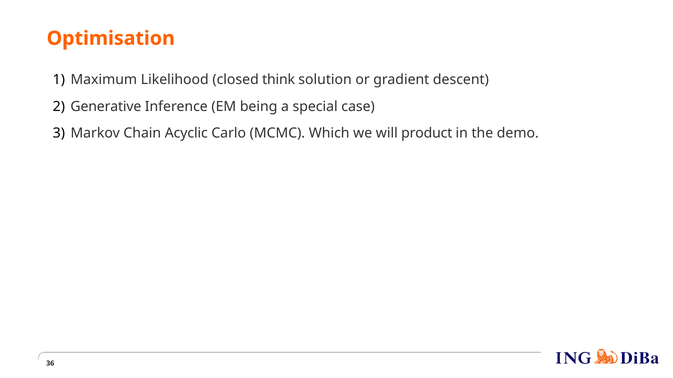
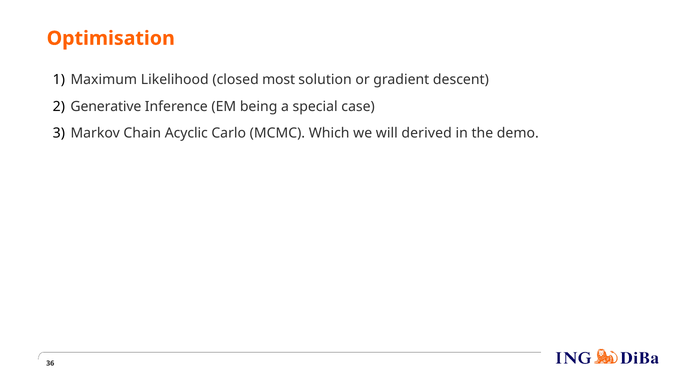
think: think -> most (279, 80)
product: product -> derived (427, 133)
